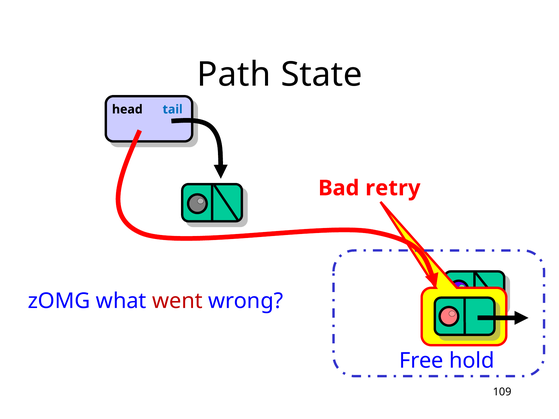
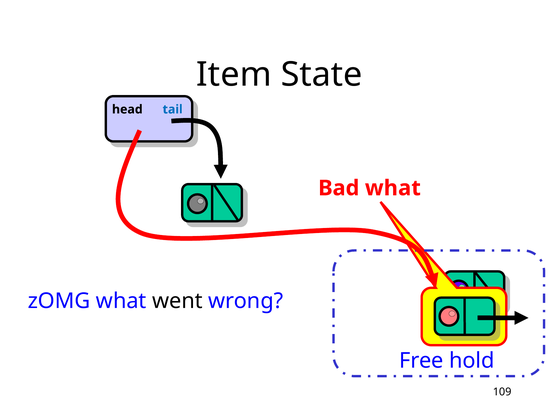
Path: Path -> Item (234, 75)
Bad retry: retry -> what (393, 188)
went colour: red -> black (177, 301)
